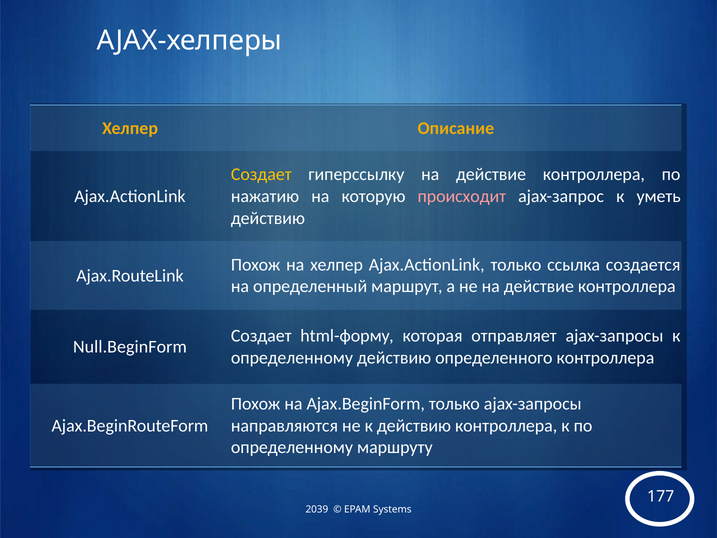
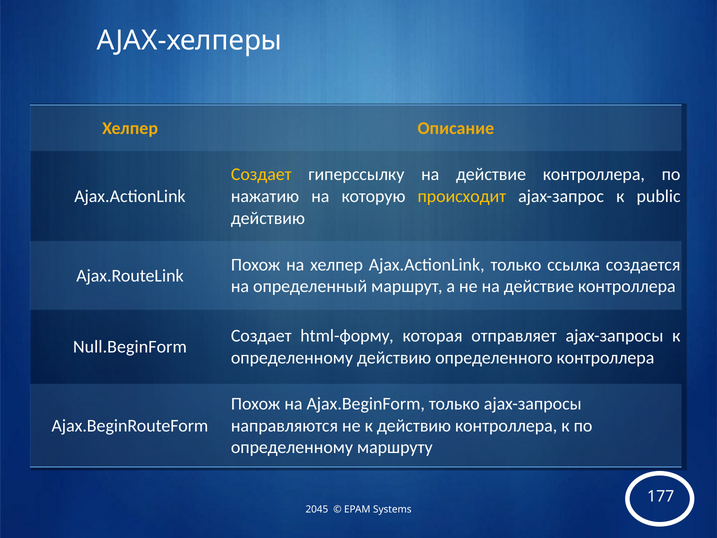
происходит colour: pink -> yellow (462, 196)
уметь: уметь -> public (659, 196)
2039: 2039 -> 2045 (317, 509)
